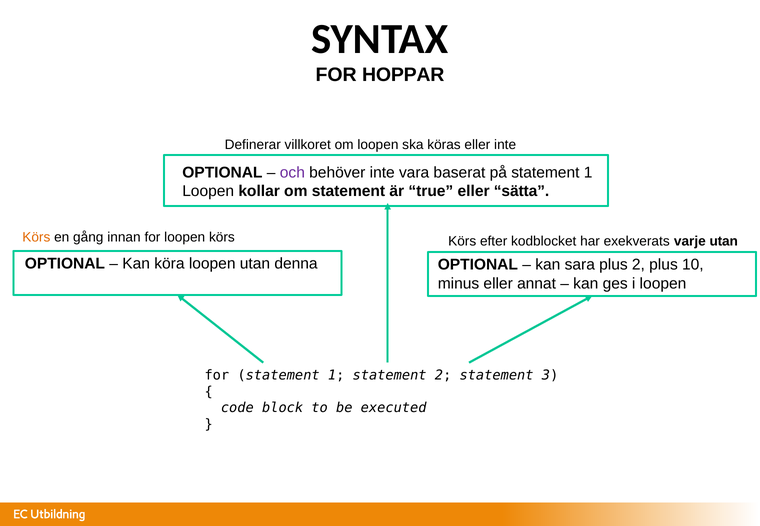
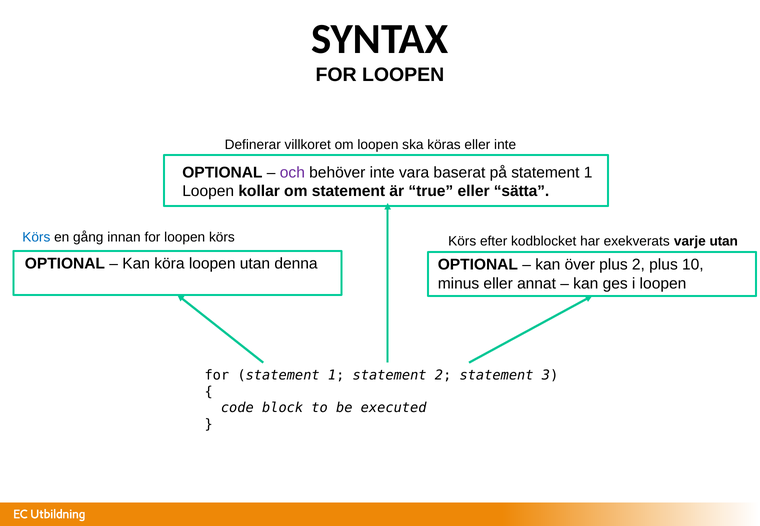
HOPPAR: HOPPAR -> LOOPEN (403, 75)
Körs colour: orange -> blue (36, 237)
sara: sara -> över (580, 265)
